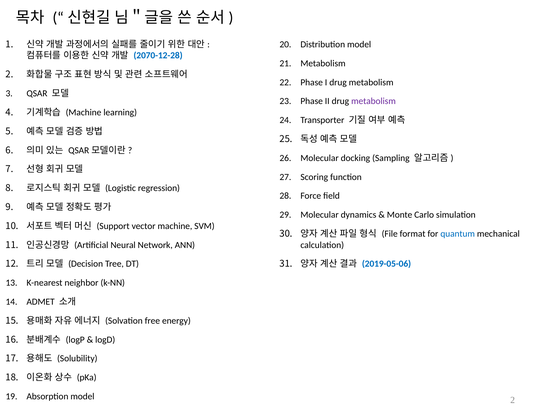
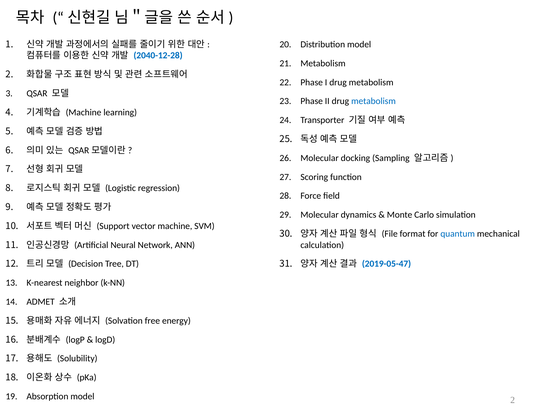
2070-12-28: 2070-12-28 -> 2040-12-28 (158, 56)
metabolism colour: purple -> blue (373, 101)
2019-05-06: 2019-05-06 -> 2019-05-47 (386, 264)
